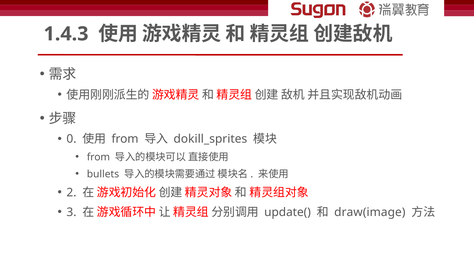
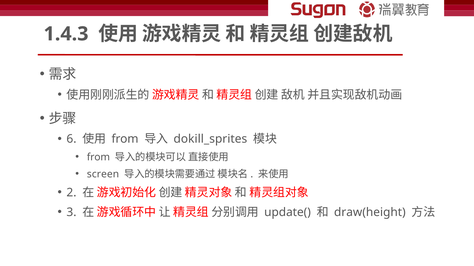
0: 0 -> 6 (71, 139)
bullets: bullets -> screen (103, 174)
draw(image: draw(image -> draw(height (370, 213)
